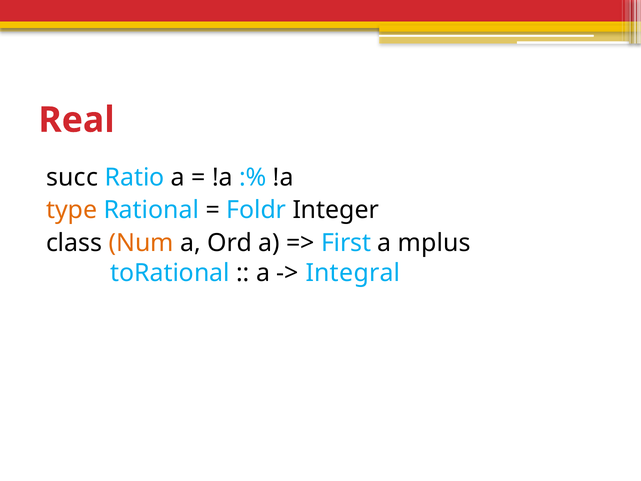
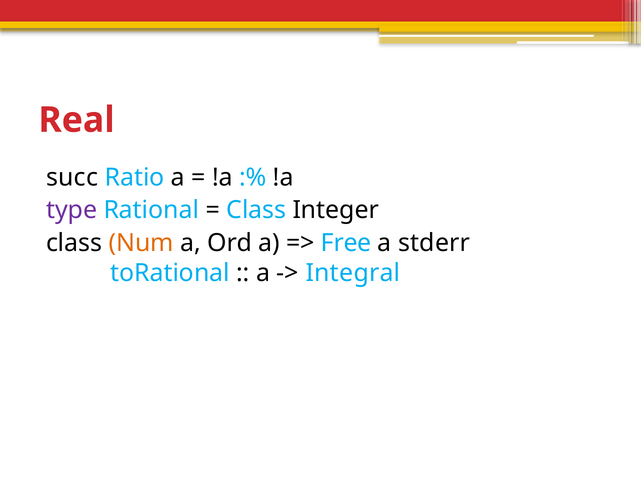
type colour: orange -> purple (72, 210)
Foldr: Foldr -> Class (256, 210)
First: First -> Free (346, 243)
mplus: mplus -> stderr (434, 243)
